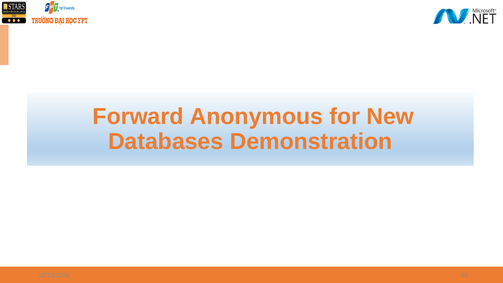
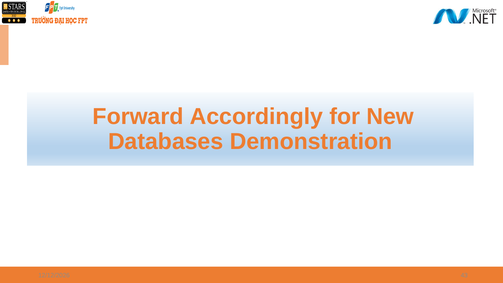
Anonymous: Anonymous -> Accordingly (256, 116)
